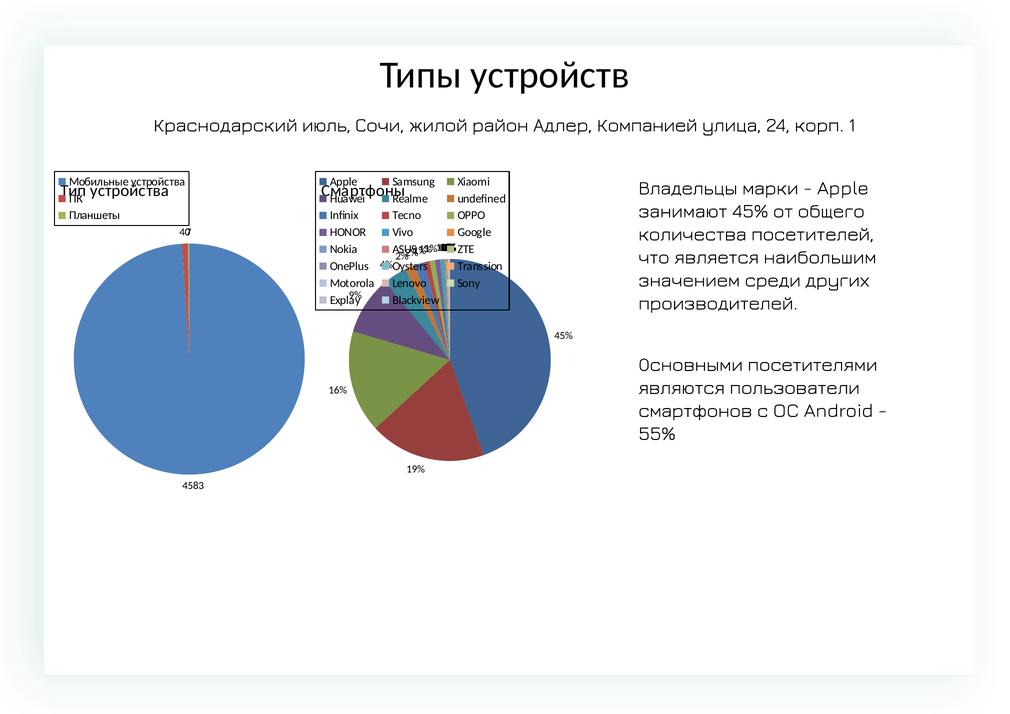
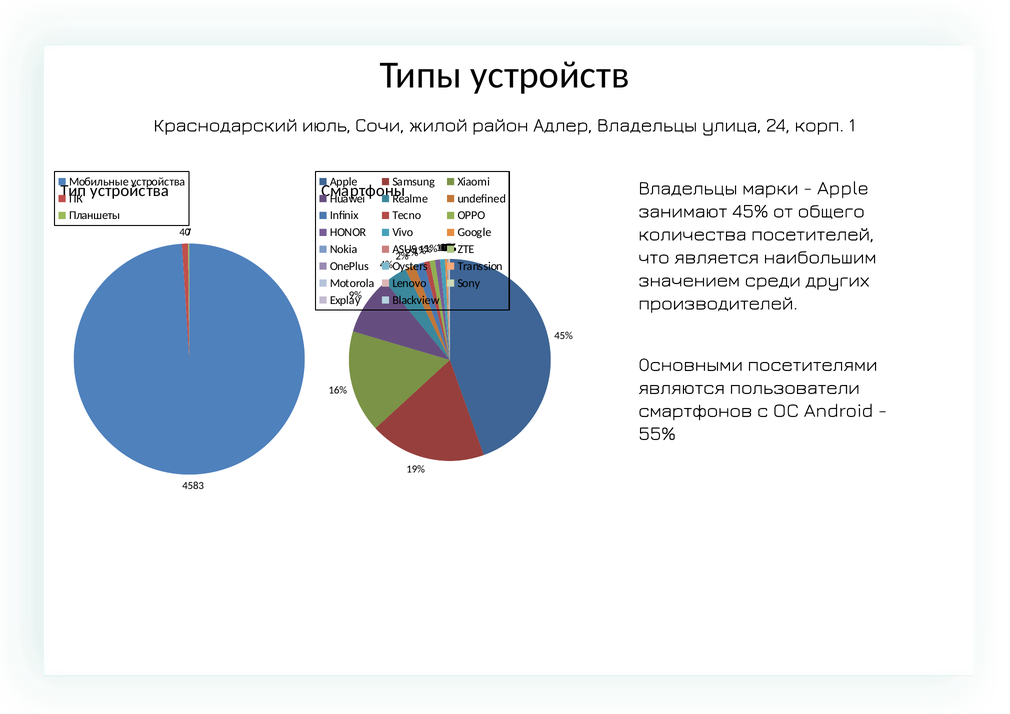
Адлер Компанией: Компанией -> Владельцы (647, 125)
